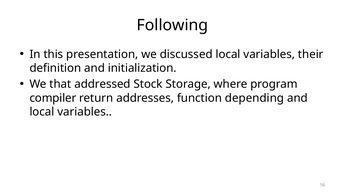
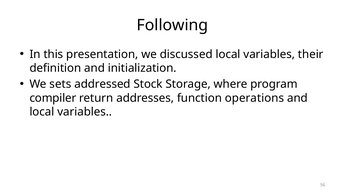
that: that -> sets (60, 84)
depending: depending -> operations (254, 98)
